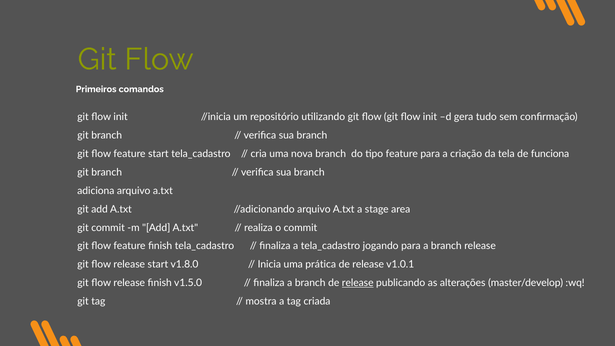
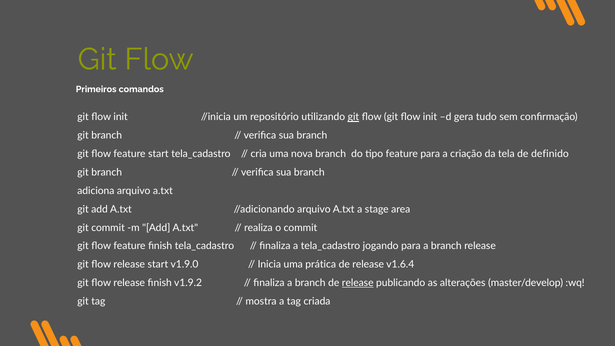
git underline: none -> present (353, 117)
funciona: funciona -> definido (550, 154)
v1.8.0: v1.8.0 -> v1.9.0 (184, 264)
v1.0.1: v1.0.1 -> v1.6.4 (400, 264)
v1.5.0: v1.5.0 -> v1.9.2 (188, 283)
